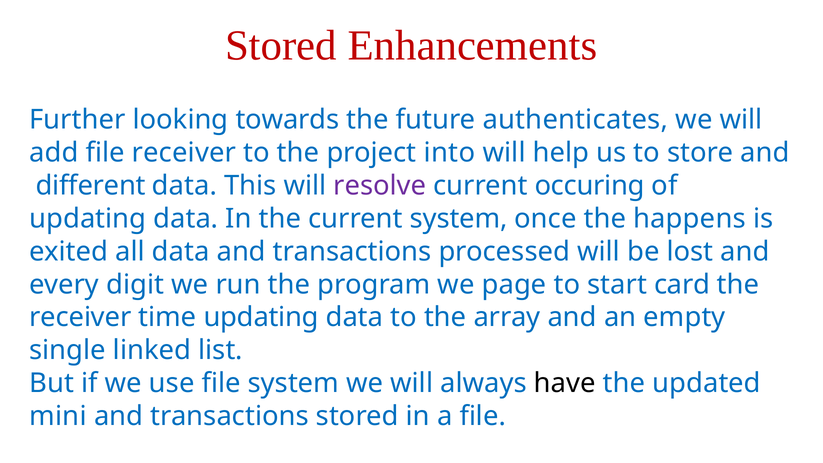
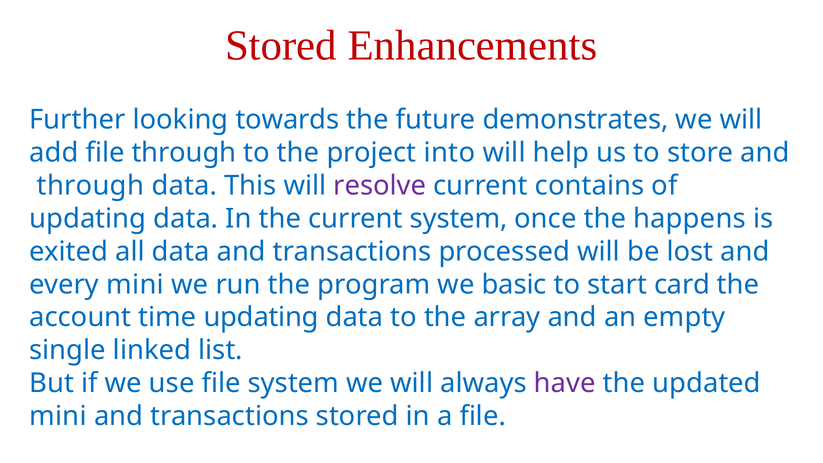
authenticates: authenticates -> demonstrates (575, 120)
file receiver: receiver -> through (184, 153)
different: different -> through (90, 186)
occuring: occuring -> contains (590, 186)
every digit: digit -> mini (135, 284)
page: page -> basic (514, 284)
receiver: receiver -> account (80, 317)
have colour: black -> purple (565, 383)
